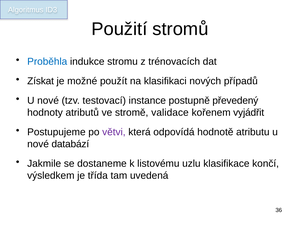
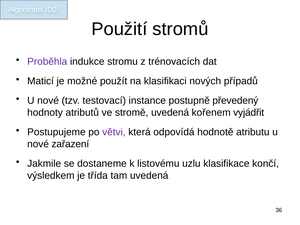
Proběhla colour: blue -> purple (47, 62)
Získat: Získat -> Maticí (41, 81)
stromě validace: validace -> uvedená (170, 113)
databází: databází -> zařazení (70, 144)
